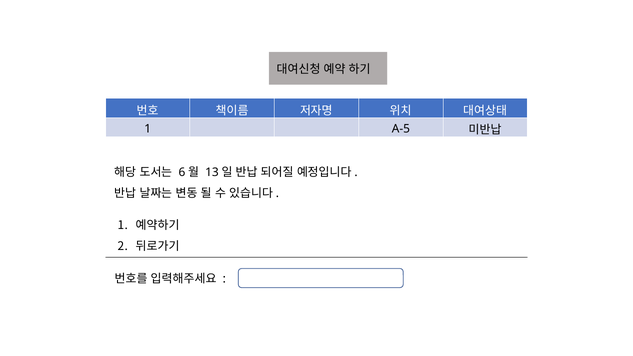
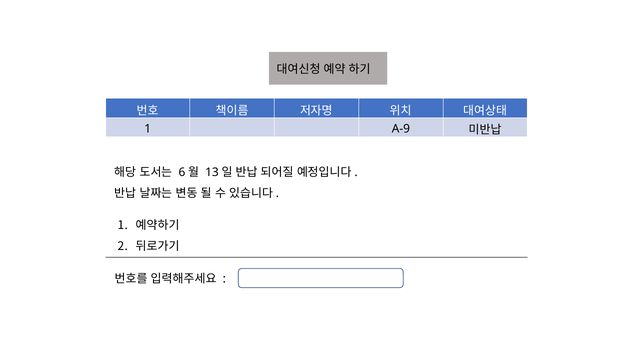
A-5: A-5 -> A-9 (401, 129)
